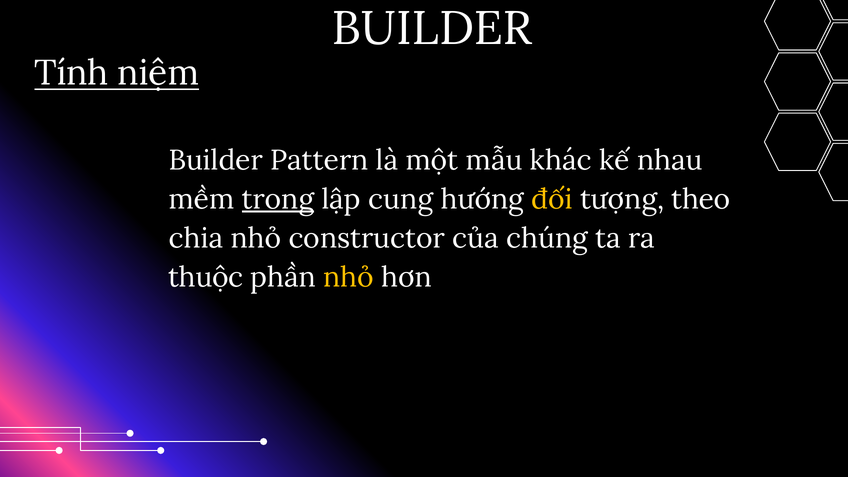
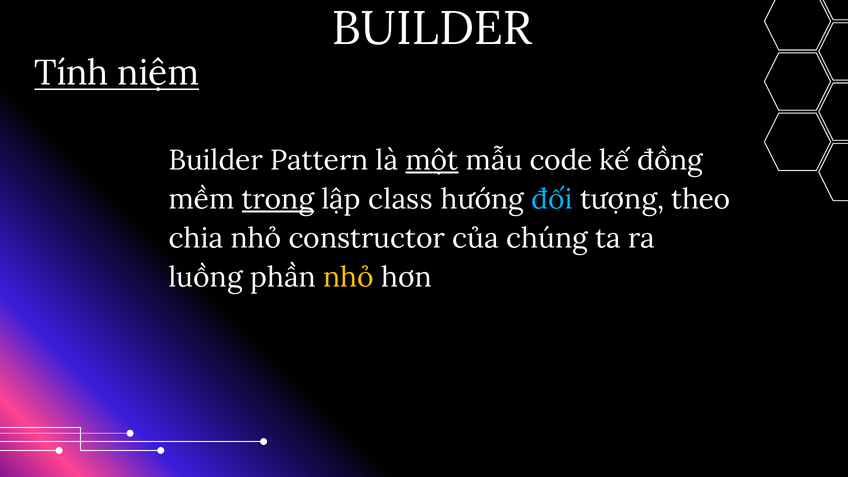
một underline: none -> present (432, 160)
khác: khác -> code (561, 160)
nhau: nhau -> đồng (670, 160)
cung: cung -> class (401, 199)
đối colour: yellow -> light blue (552, 199)
thuộc: thuộc -> luồng (206, 277)
